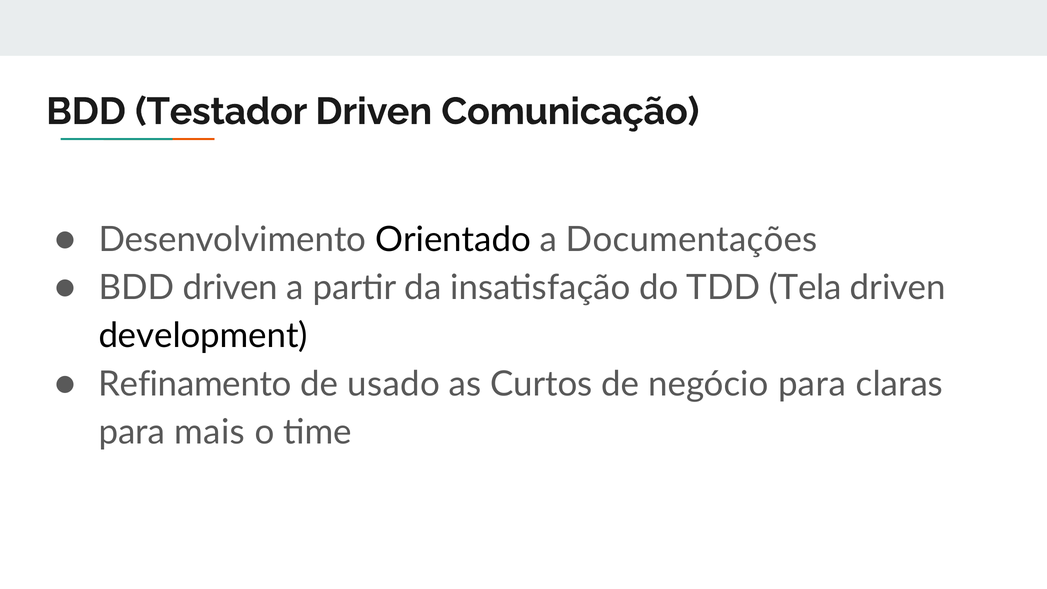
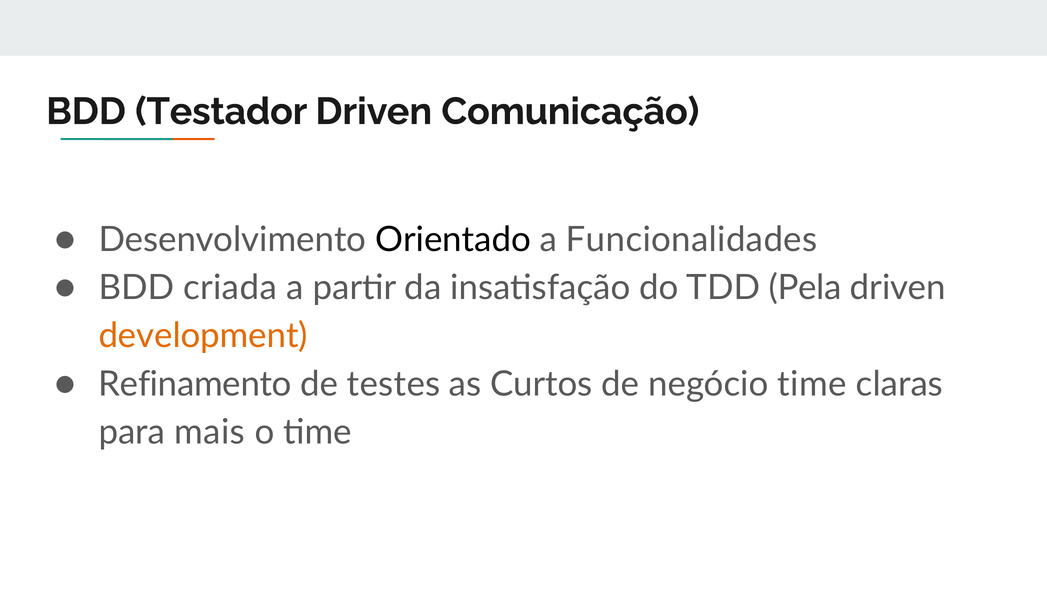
Documentações: Documentações -> Funcionalidades (692, 240)
BDD driven: driven -> criada (230, 288)
Tela: Tela -> Pela (805, 288)
development colour: black -> orange (203, 336)
usado: usado -> testes (394, 384)
negócio para: para -> time (812, 384)
